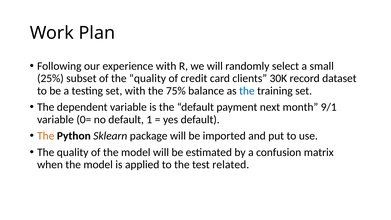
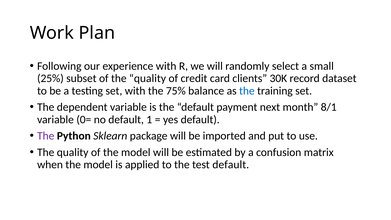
9/1: 9/1 -> 8/1 (329, 107)
The colour: orange -> purple (46, 136)
test related: related -> default (231, 165)
